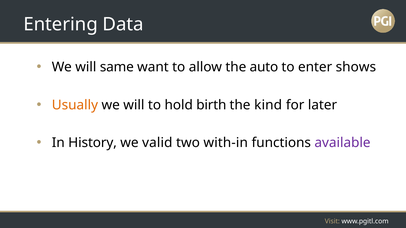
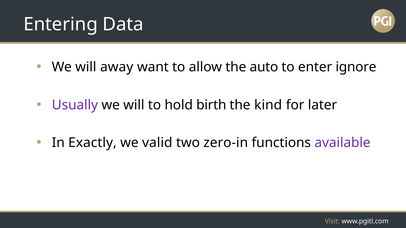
same: same -> away (117, 67)
shows: shows -> ignore (356, 67)
Usually colour: orange -> purple (75, 105)
History: History -> Exactly (92, 143)
with-in: with-in -> zero-in (226, 143)
